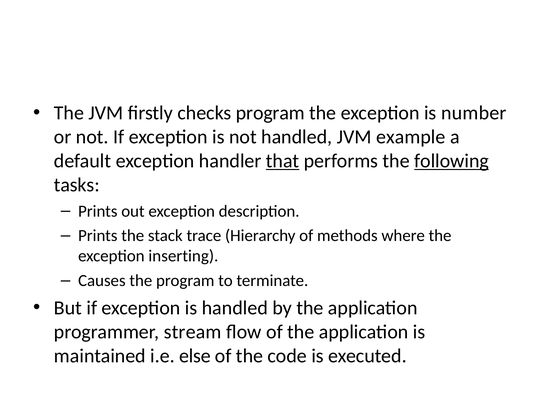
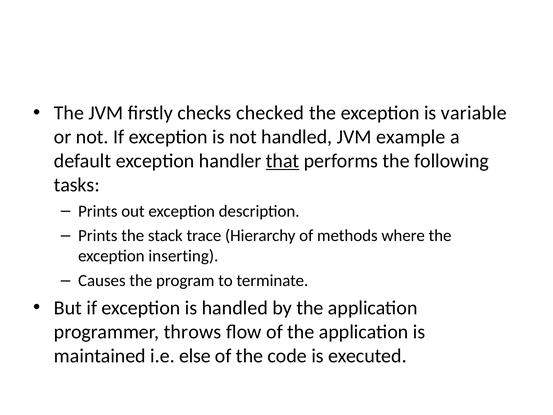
checks program: program -> checked (270, 113)
number: number -> variable (474, 113)
following underline: present -> none (452, 161)
stream: stream -> throws (193, 332)
